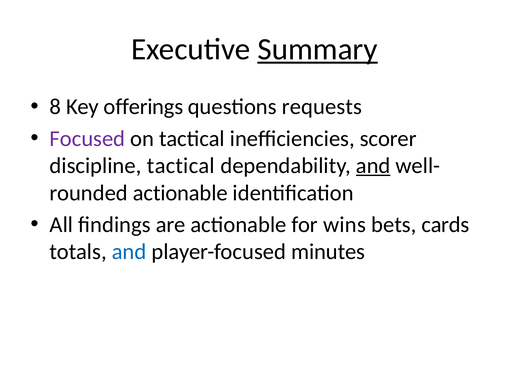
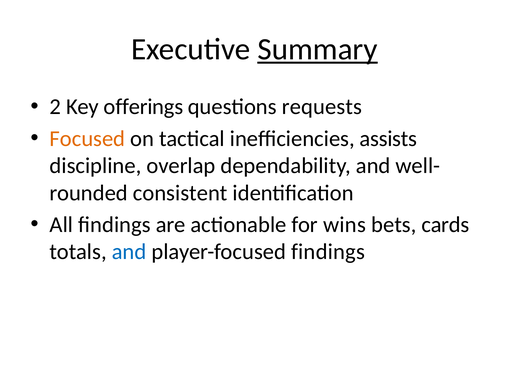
8: 8 -> 2 (55, 107)
Focused colour: purple -> orange (87, 138)
scorer: scorer -> assists (388, 138)
discipline tactical: tactical -> overlap (181, 166)
and underline: present -> none (373, 166)
actionable: actionable -> consistent (180, 193)
player-focused minutes: minutes -> findings (328, 252)
